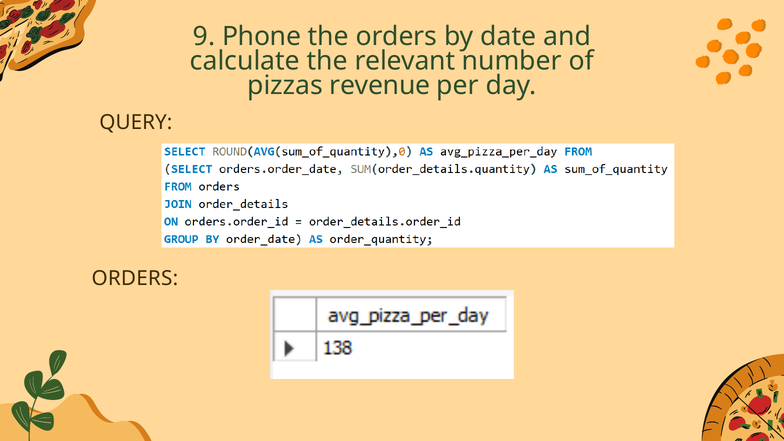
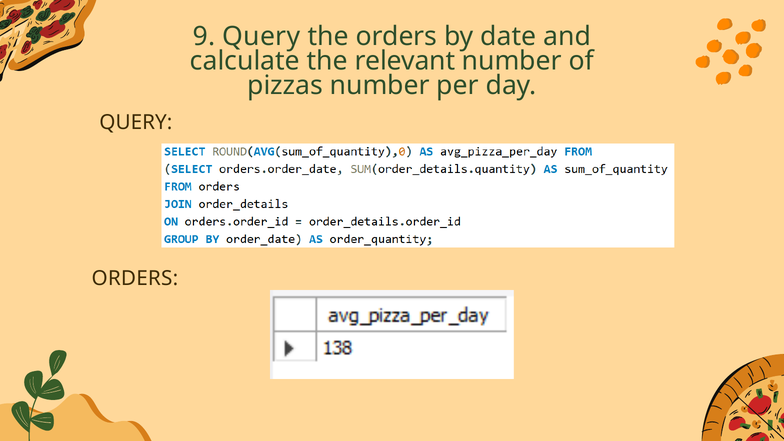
9 Phone: Phone -> Query (261, 37)
pizzas revenue: revenue -> number (380, 86)
